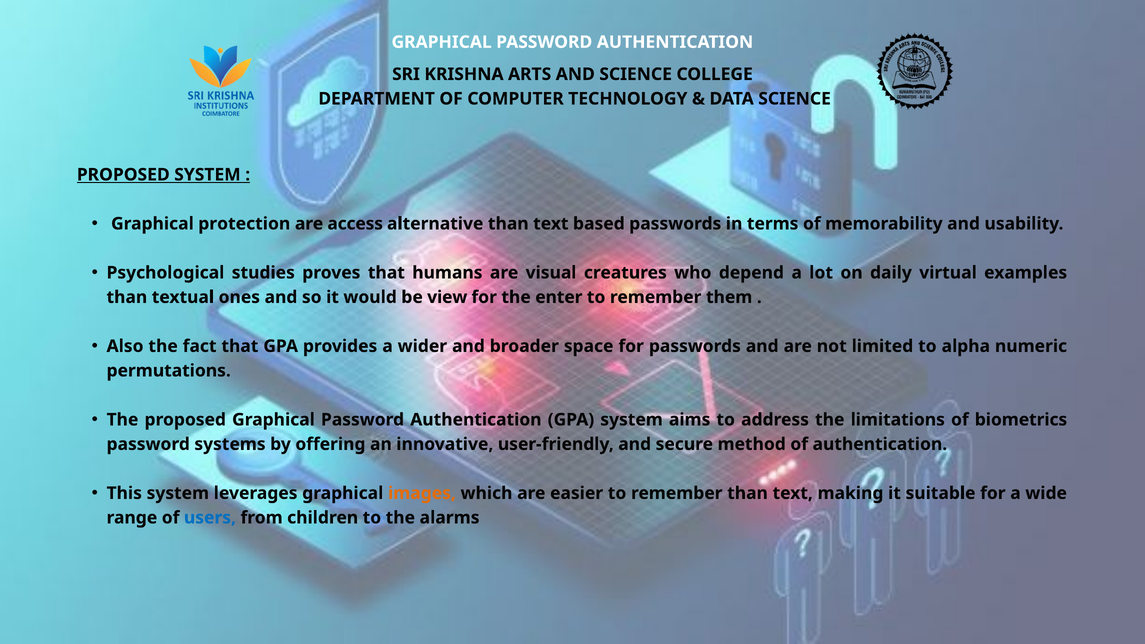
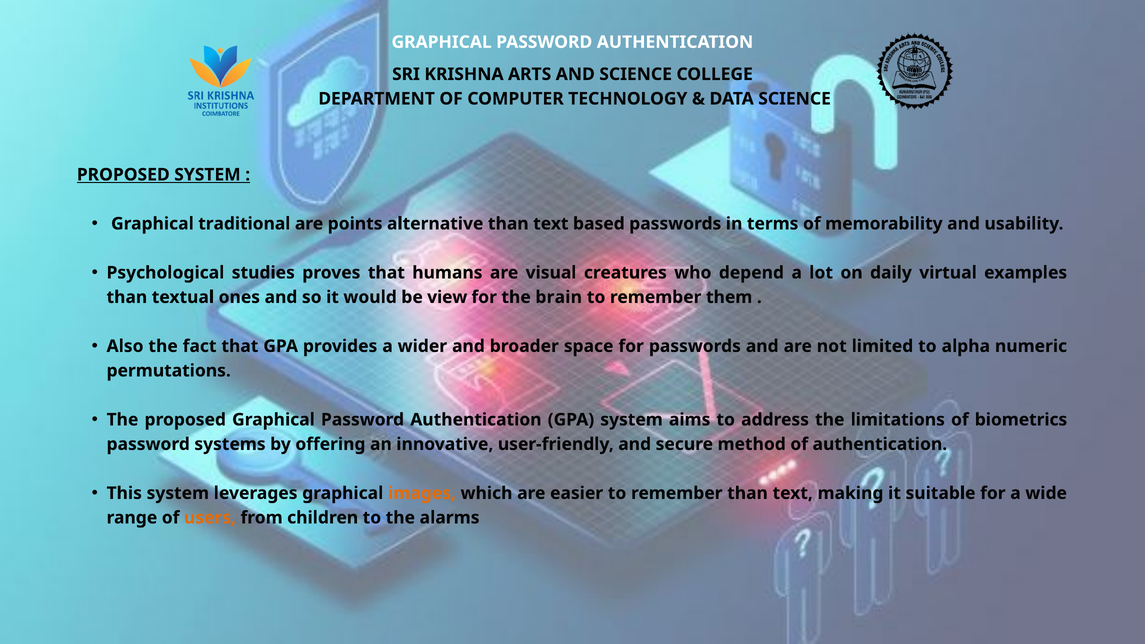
protection: protection -> traditional (244, 224)
access: access -> points (355, 224)
enter: enter -> brain (559, 297)
users colour: blue -> orange (210, 518)
